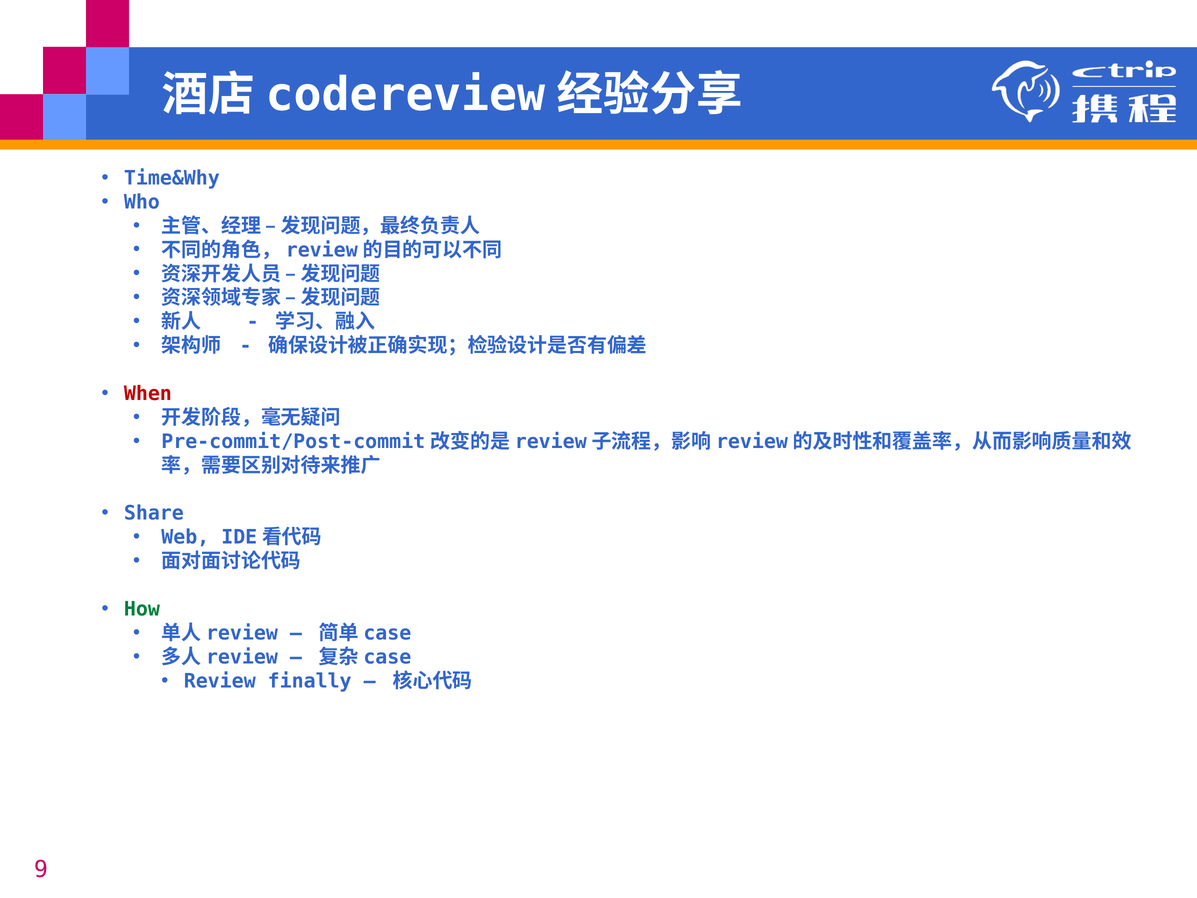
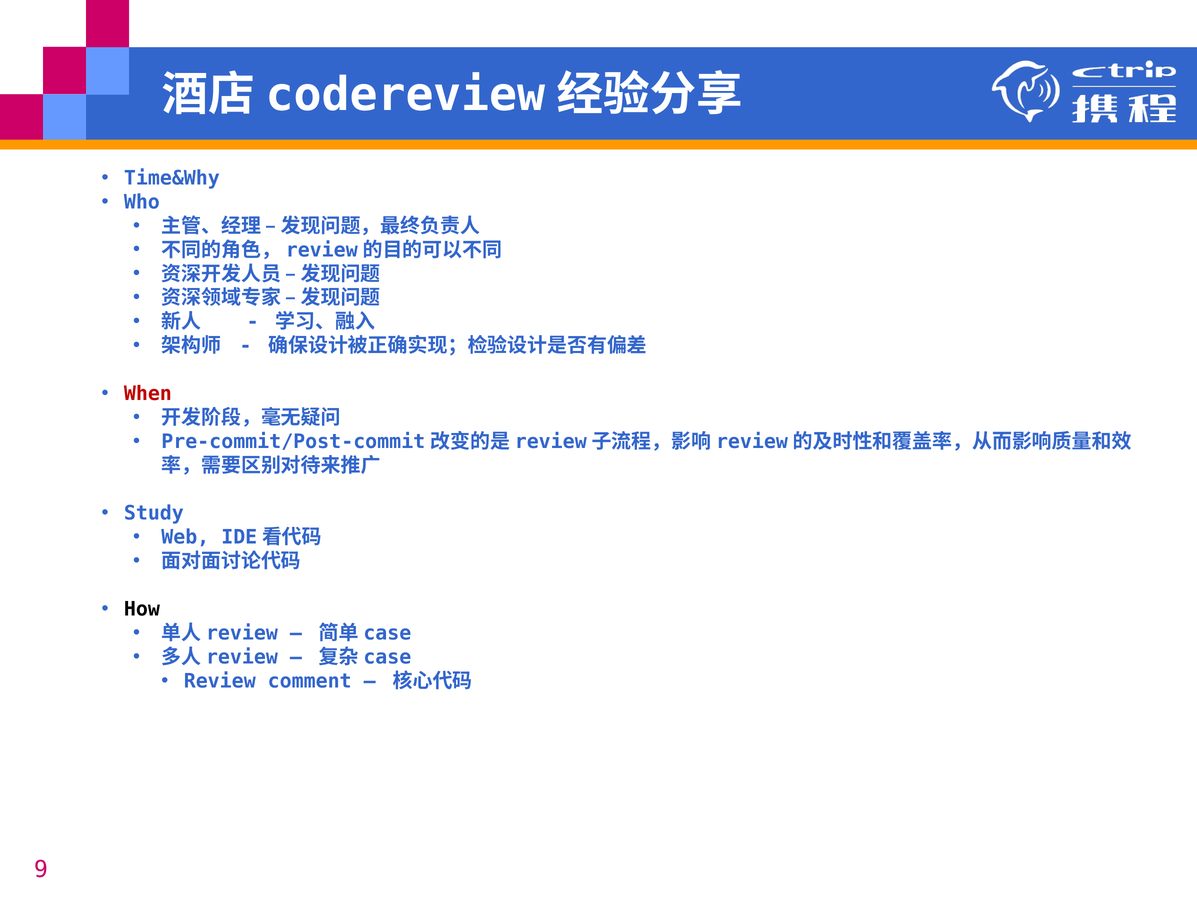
Share: Share -> Study (154, 513)
How colour: green -> black (142, 609)
finally: finally -> comment (310, 681)
